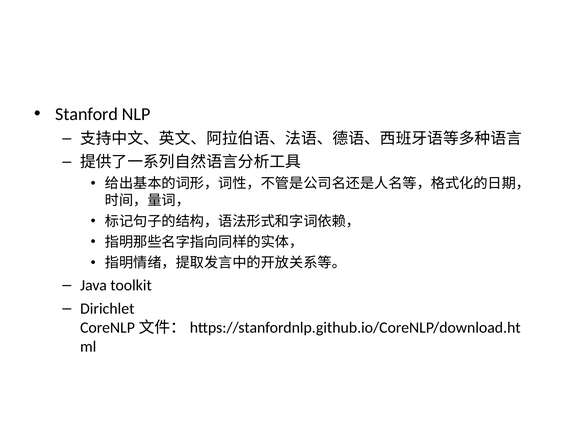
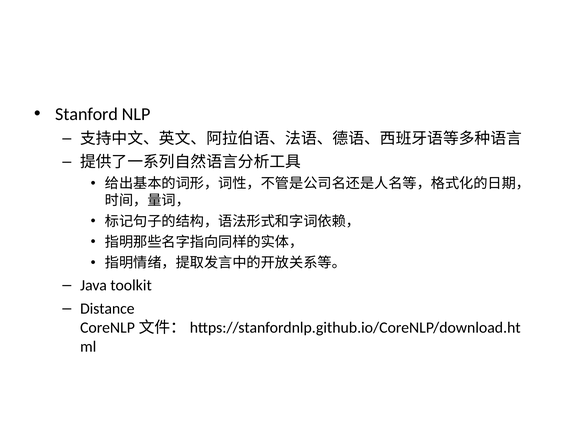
Dirichlet: Dirichlet -> Distance (107, 309)
